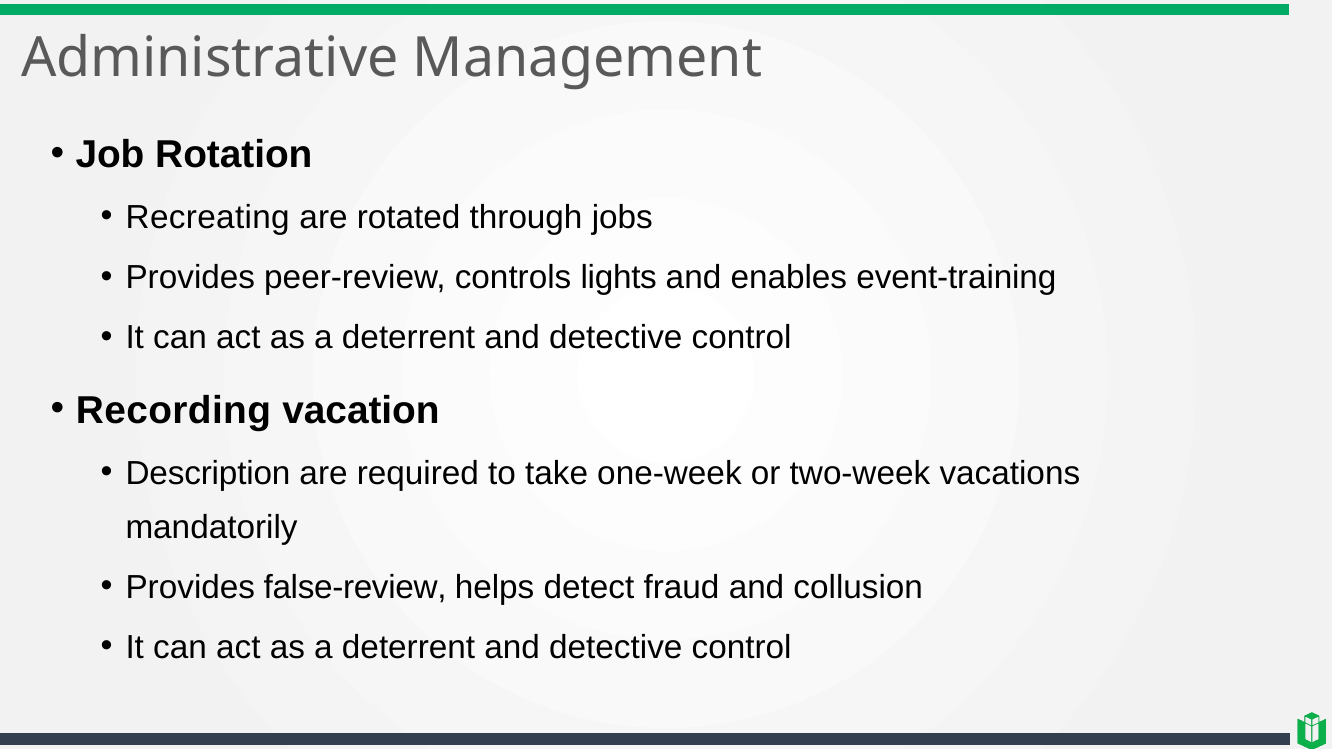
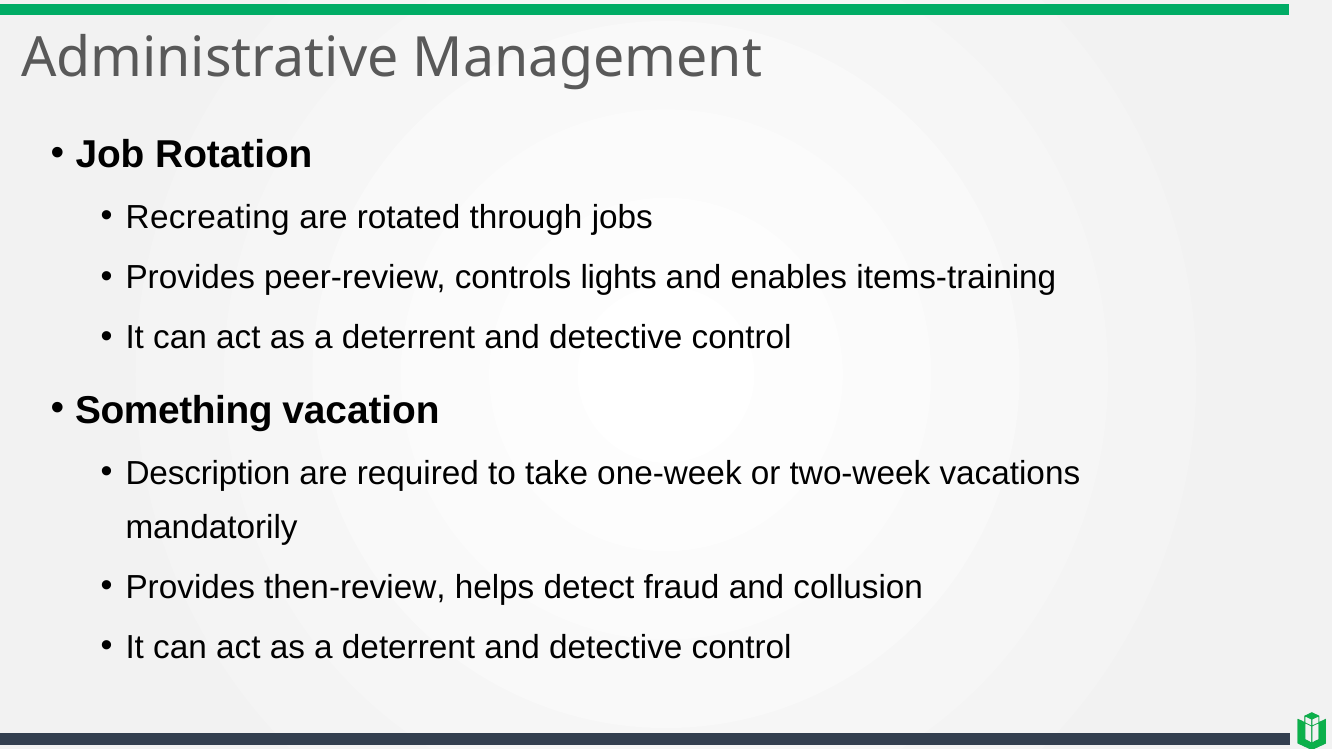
event-training: event-training -> items-training (956, 278)
Recording: Recording -> Something (174, 410)
false-review: false-review -> then-review (355, 588)
